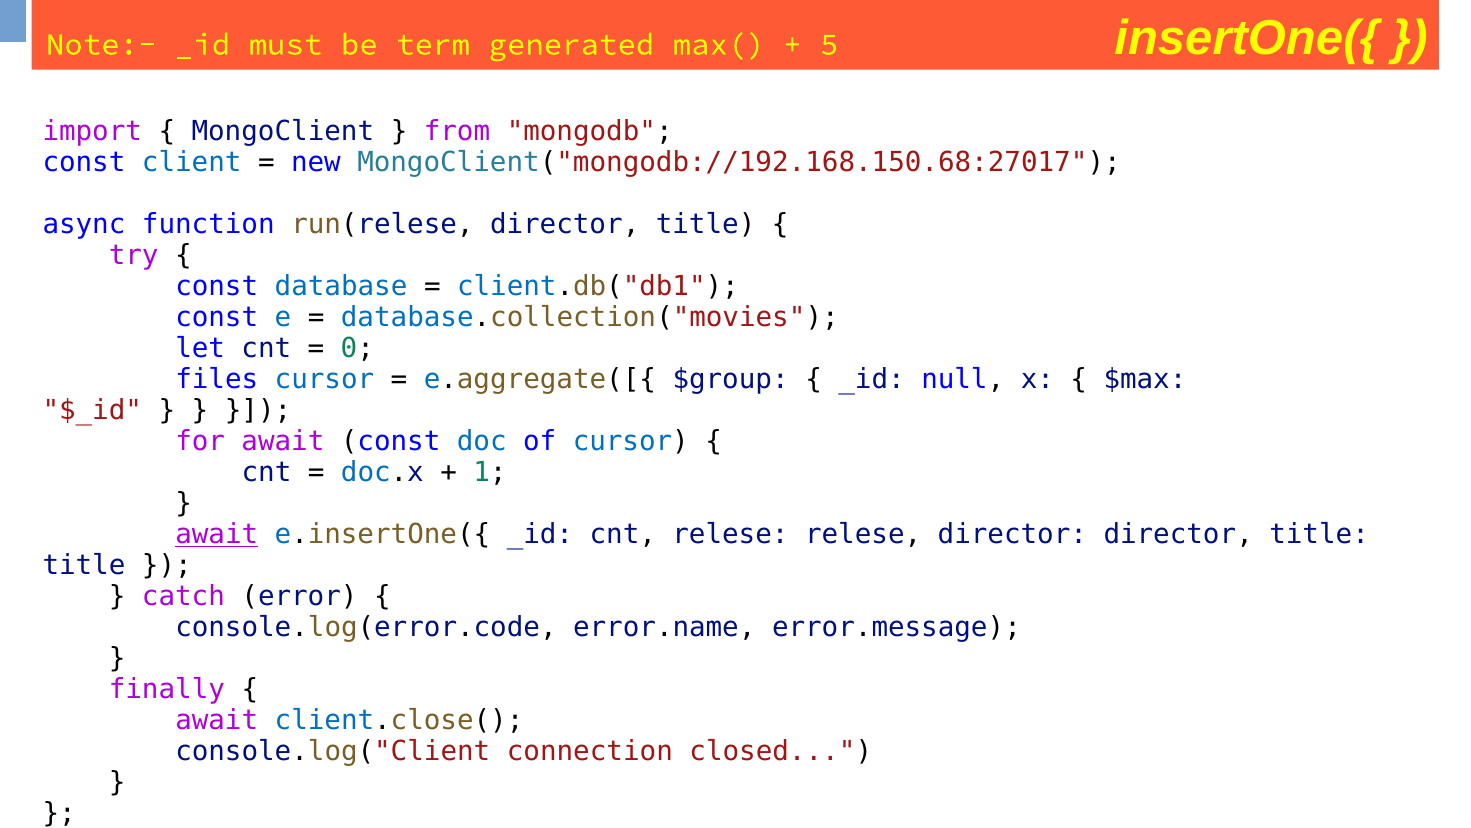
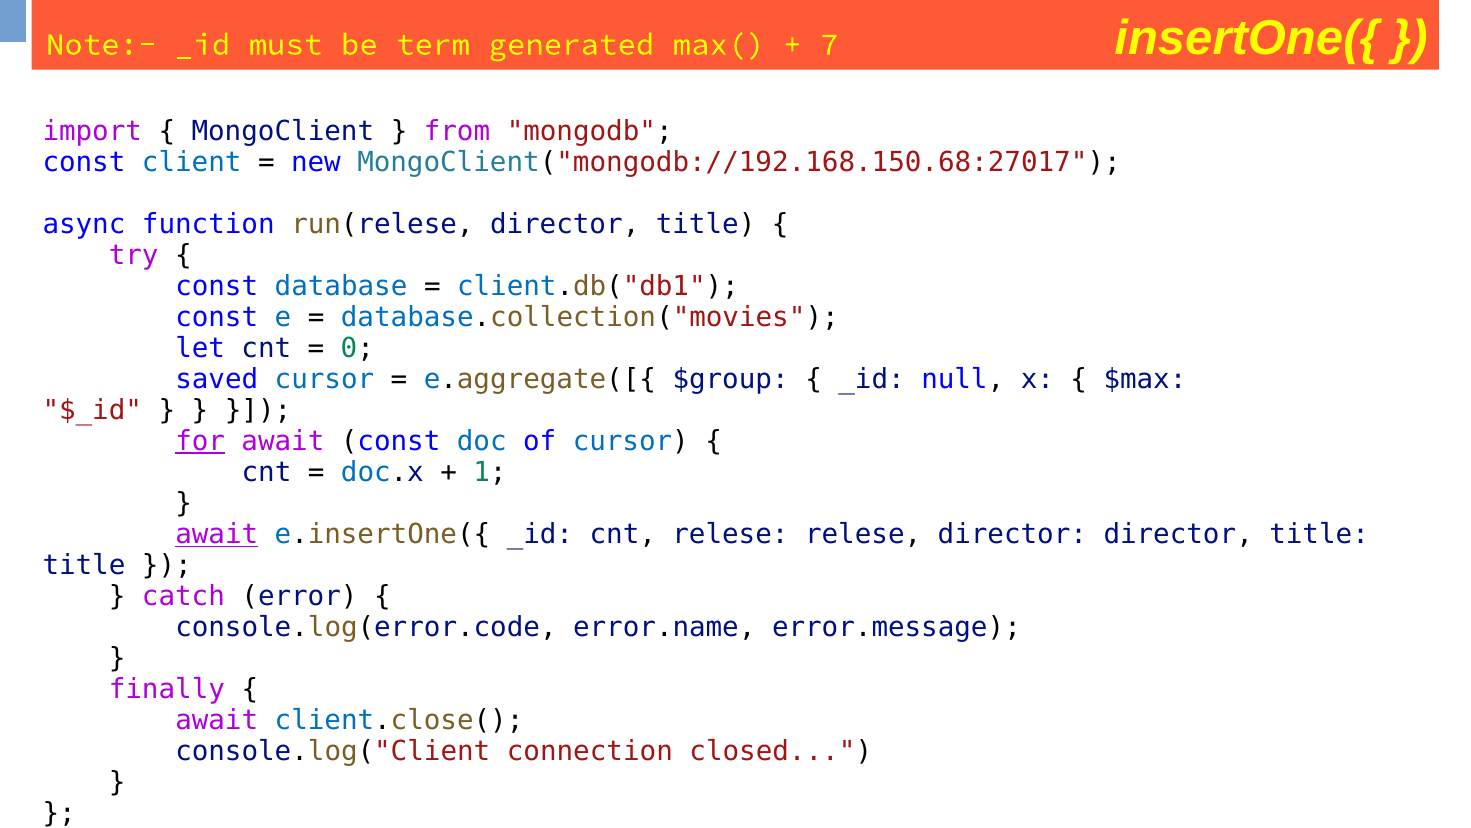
5: 5 -> 7 (829, 44)
files: files -> saved (217, 379)
for underline: none -> present (200, 441)
